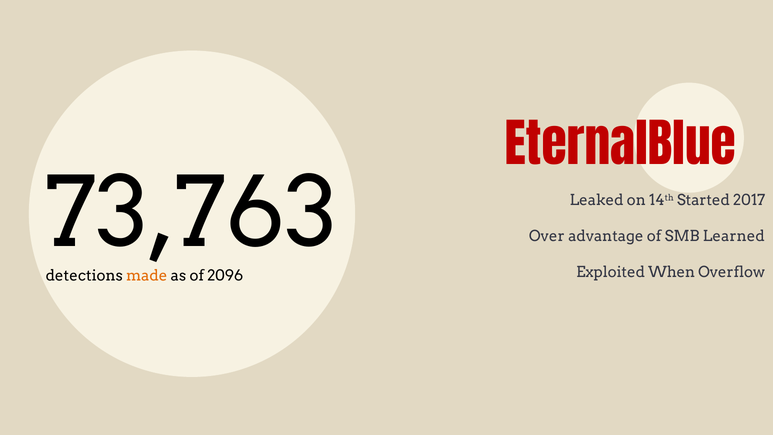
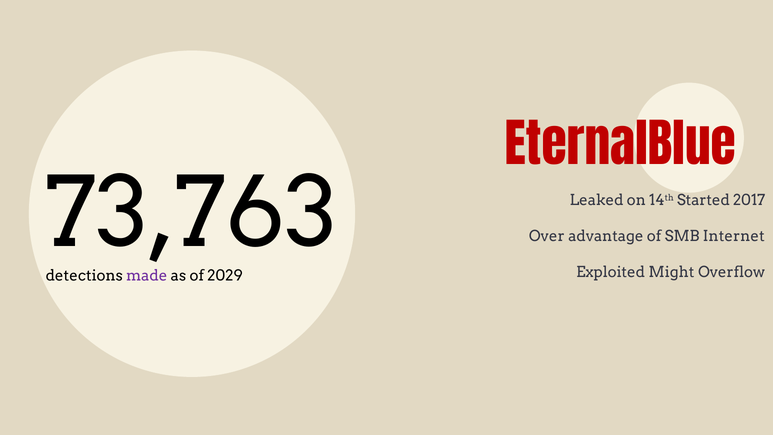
Learned: Learned -> Internet (734, 236)
When: When -> Might (671, 272)
made colour: orange -> purple (147, 276)
2096: 2096 -> 2029 (225, 276)
